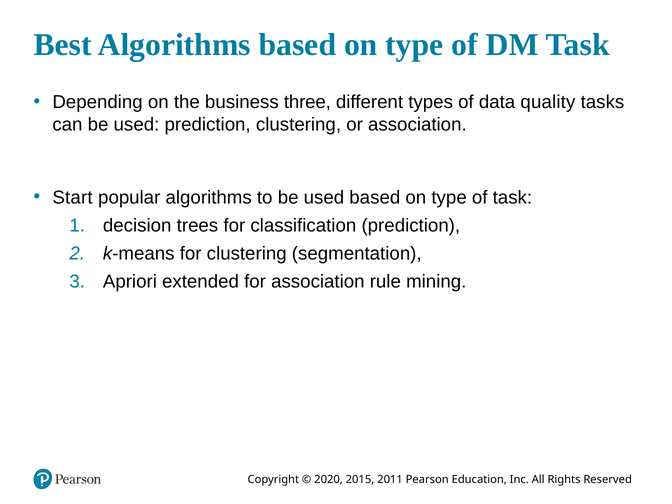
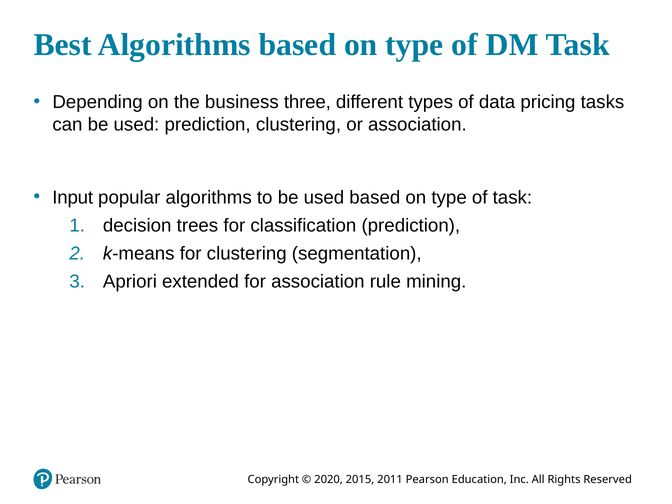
quality: quality -> pricing (548, 102)
Start: Start -> Input (73, 197)
